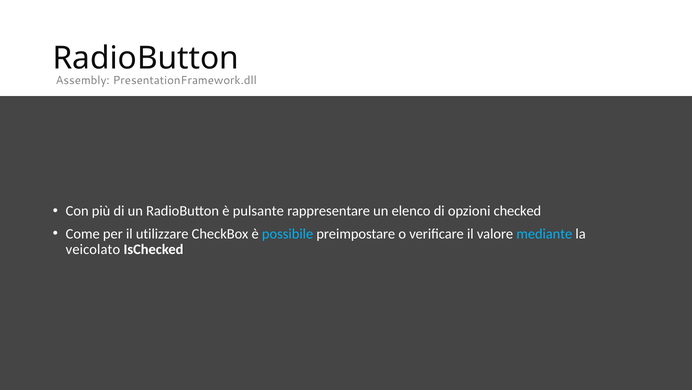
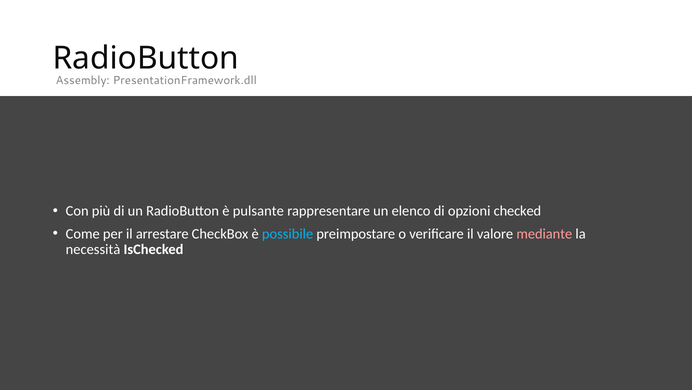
utilizzare: utilizzare -> arrestare (162, 233)
mediante colour: light blue -> pink (544, 233)
veicolato: veicolato -> necessità (93, 249)
